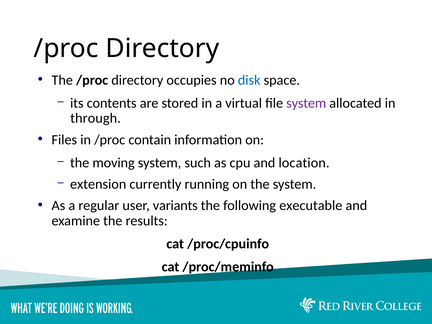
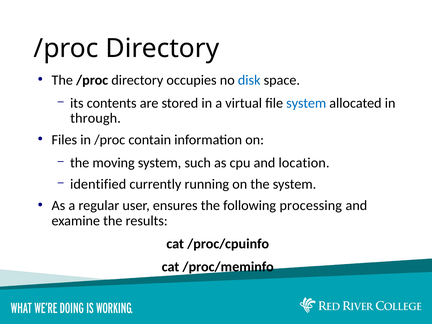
system colour: purple -> blue (306, 103)
extension: extension -> identified (98, 184)
variants: variants -> ensures (175, 206)
executable: executable -> processing (311, 206)
